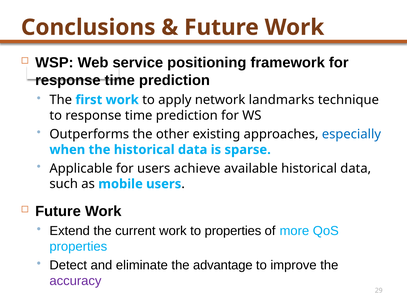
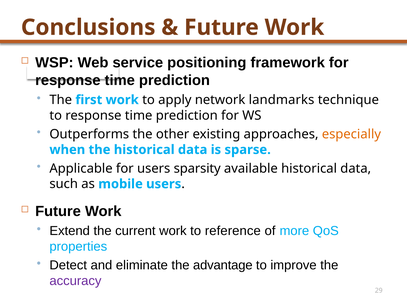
especially colour: blue -> orange (351, 134)
achieve: achieve -> sparsity (197, 169)
to properties: properties -> reference (233, 231)
